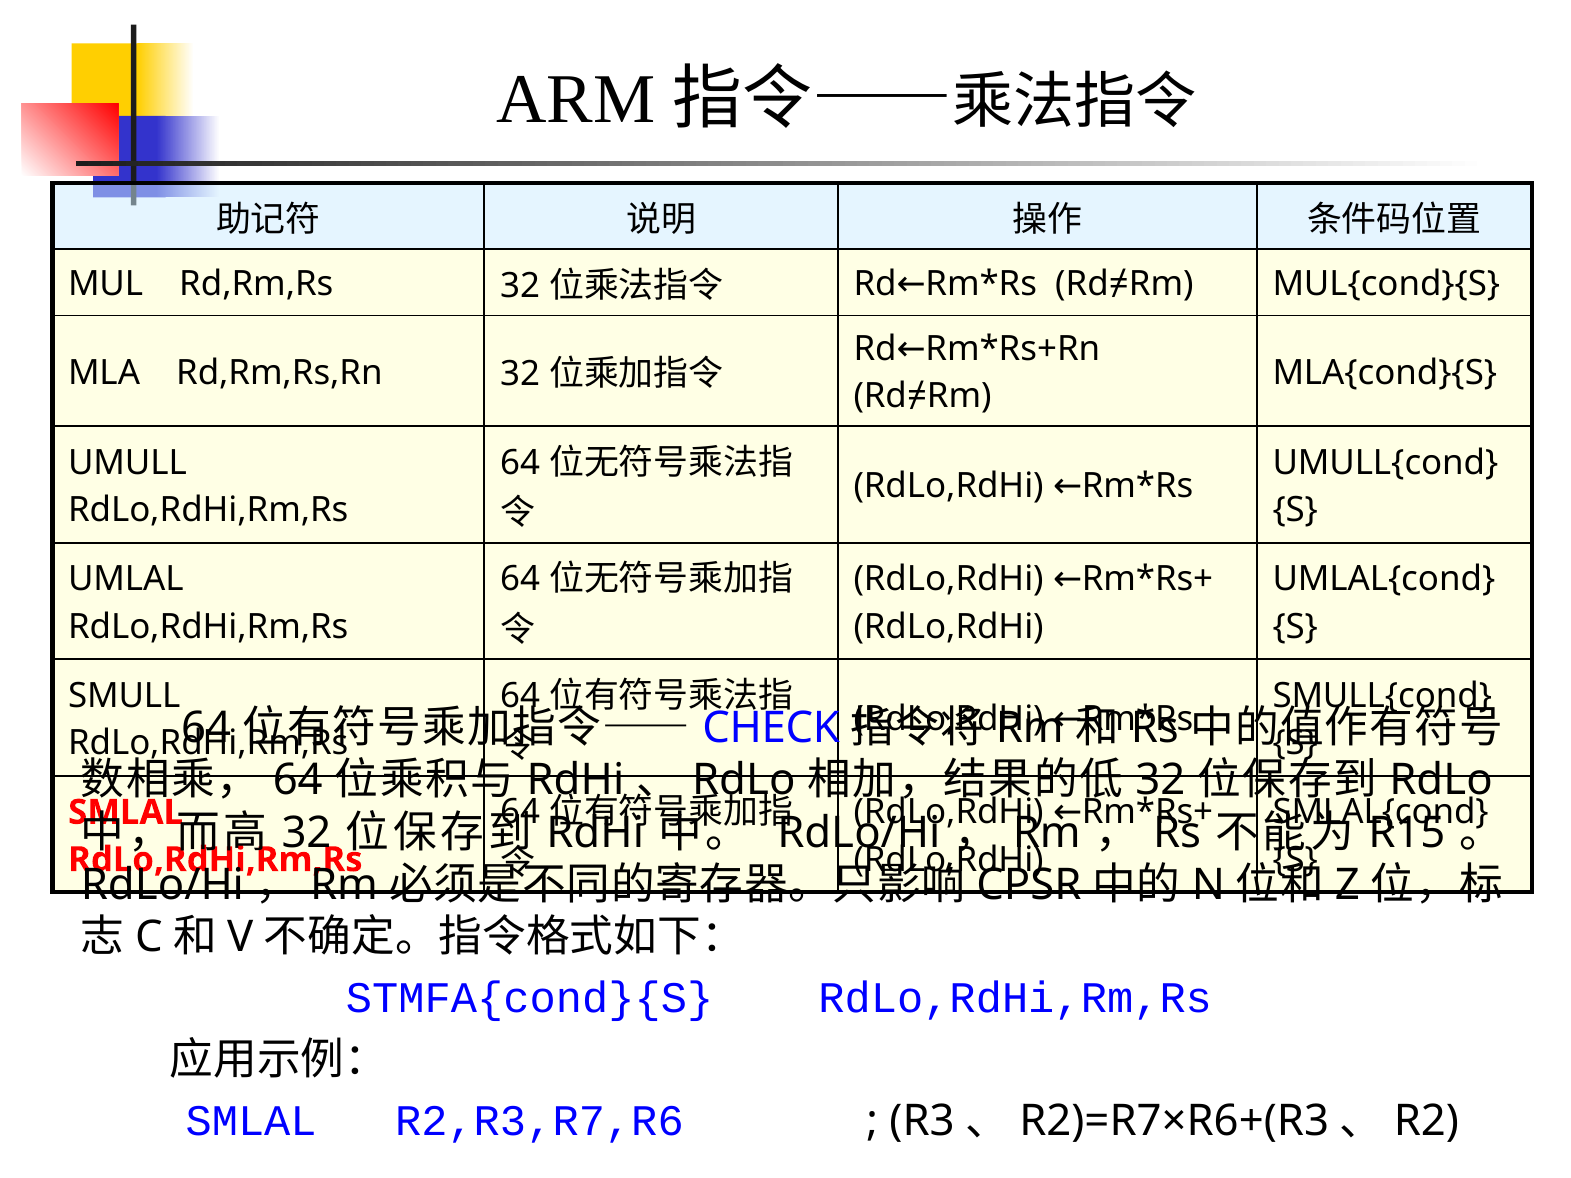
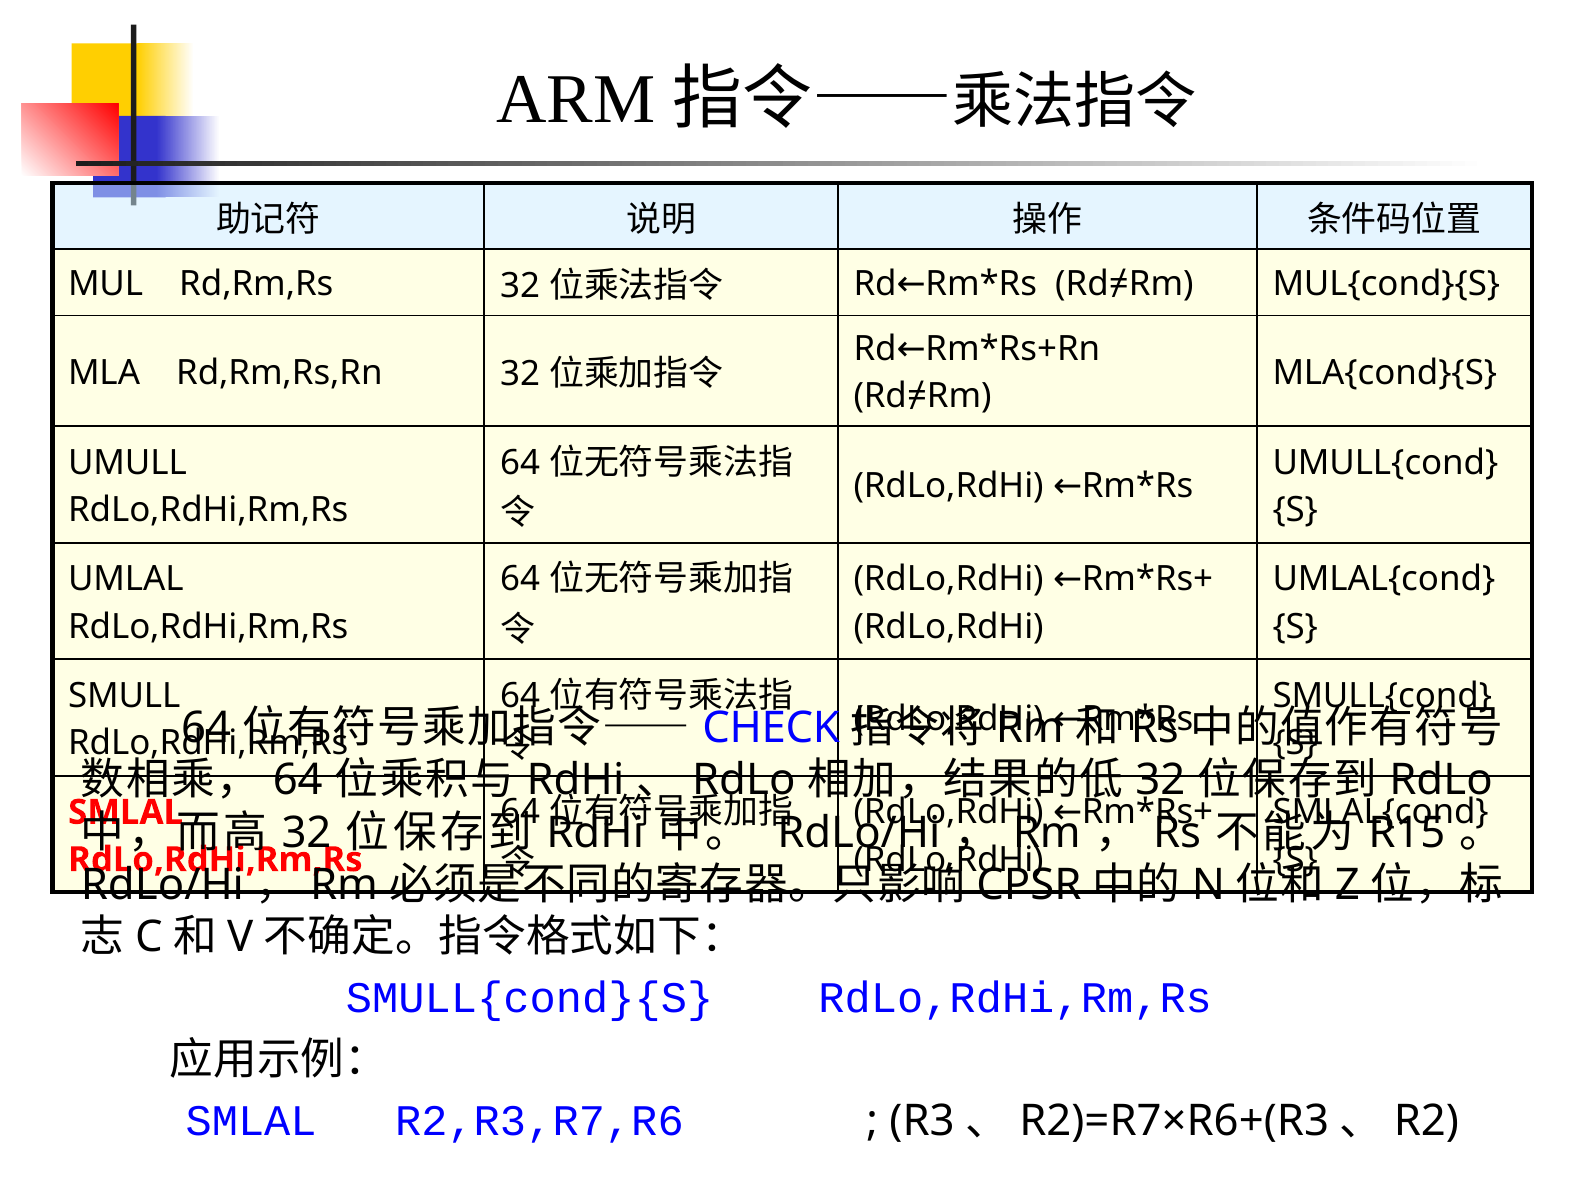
STMFA{cond}{S: STMFA{cond}{S -> SMULL{cond}{S (530, 999)
